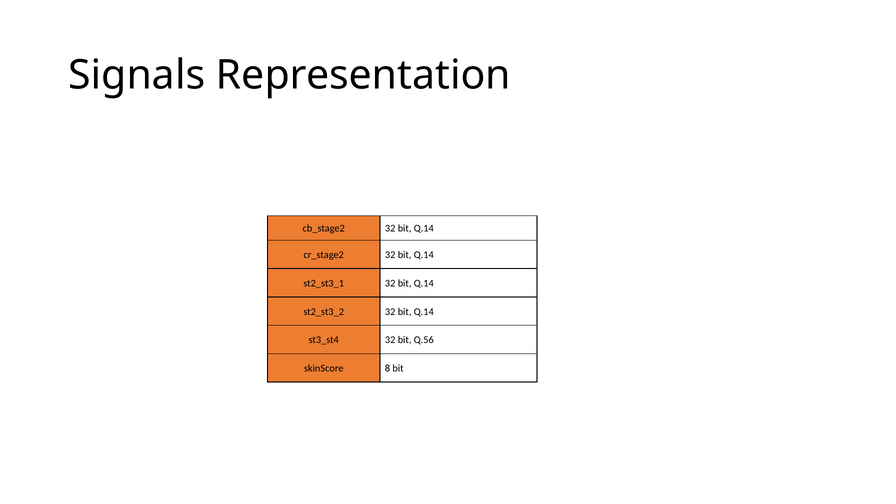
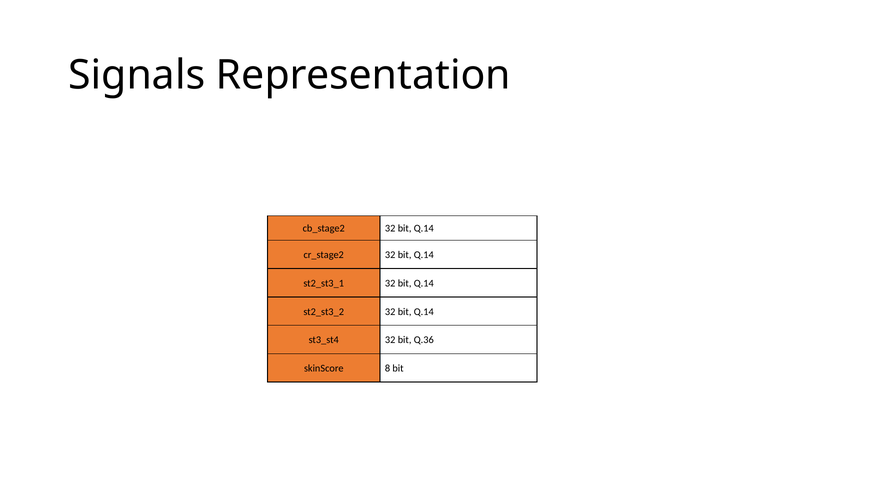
Q.56: Q.56 -> Q.36 (424, 340)
